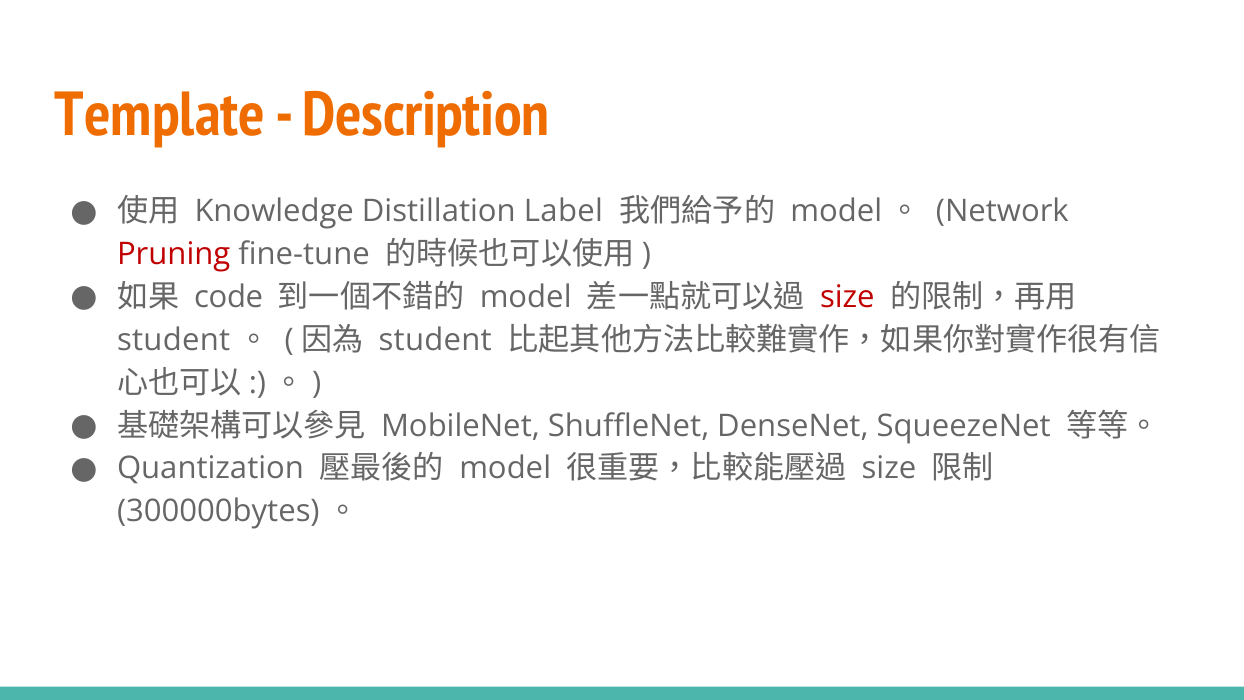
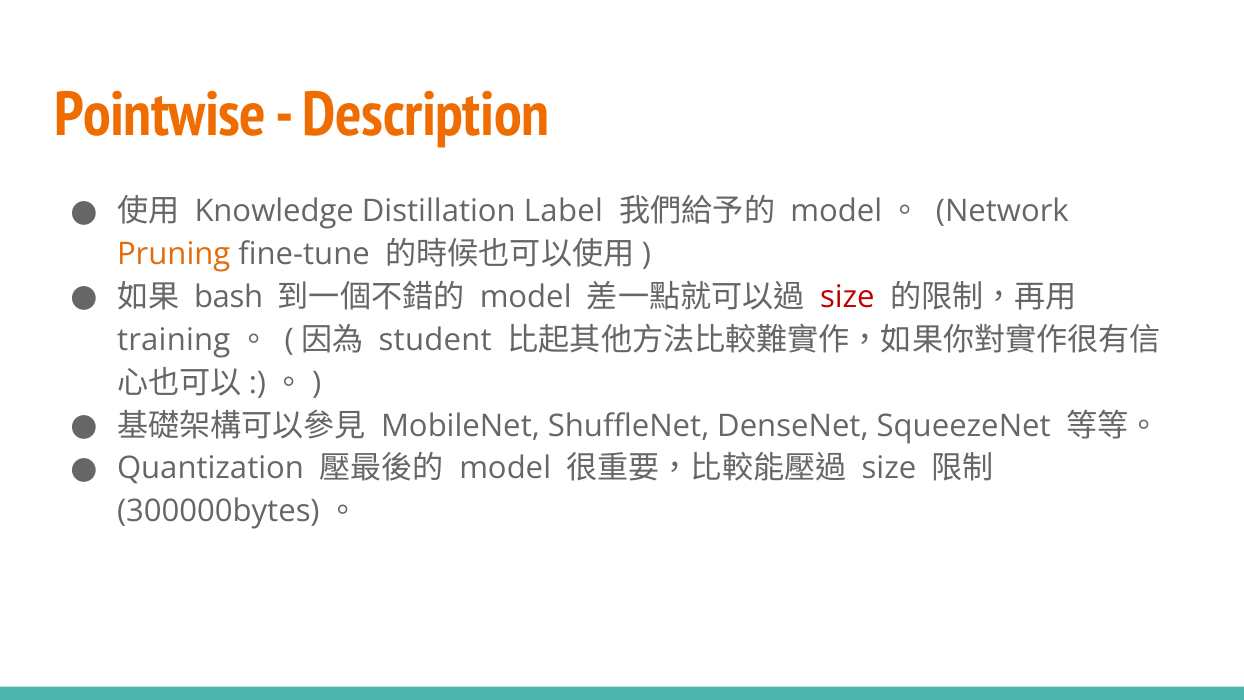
Template: Template -> Pointwise (160, 115)
Pruning colour: red -> orange (174, 254)
code: code -> bash (229, 297)
student: student -> training (174, 340)
